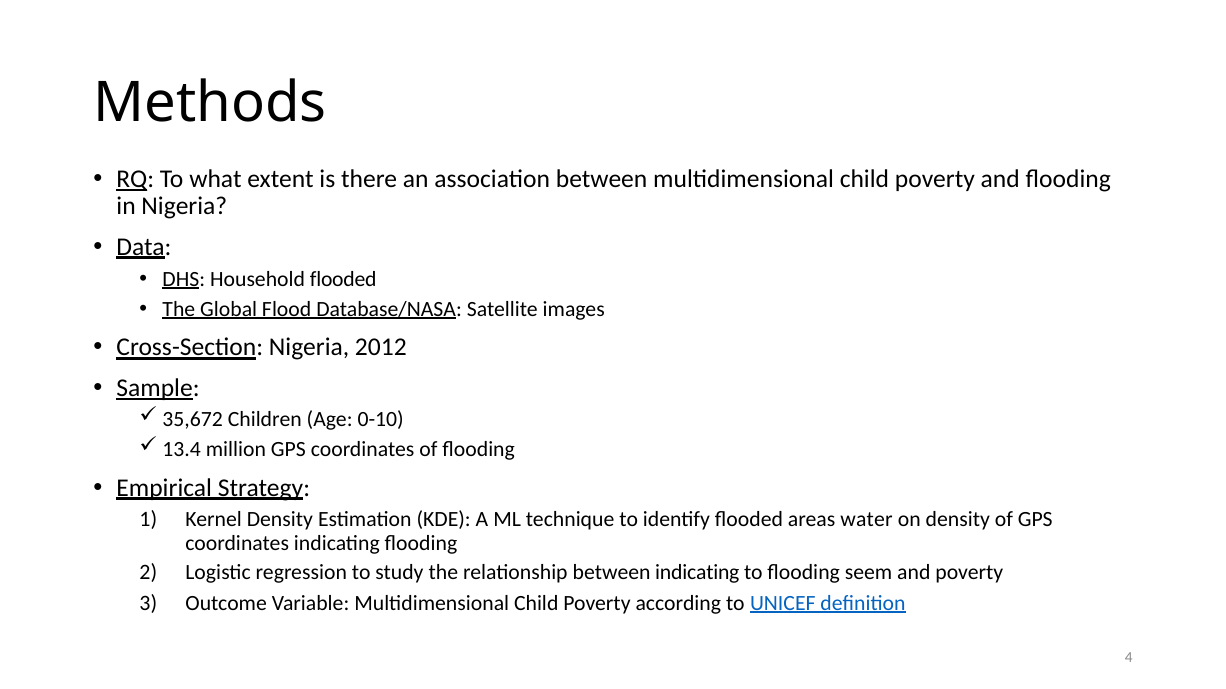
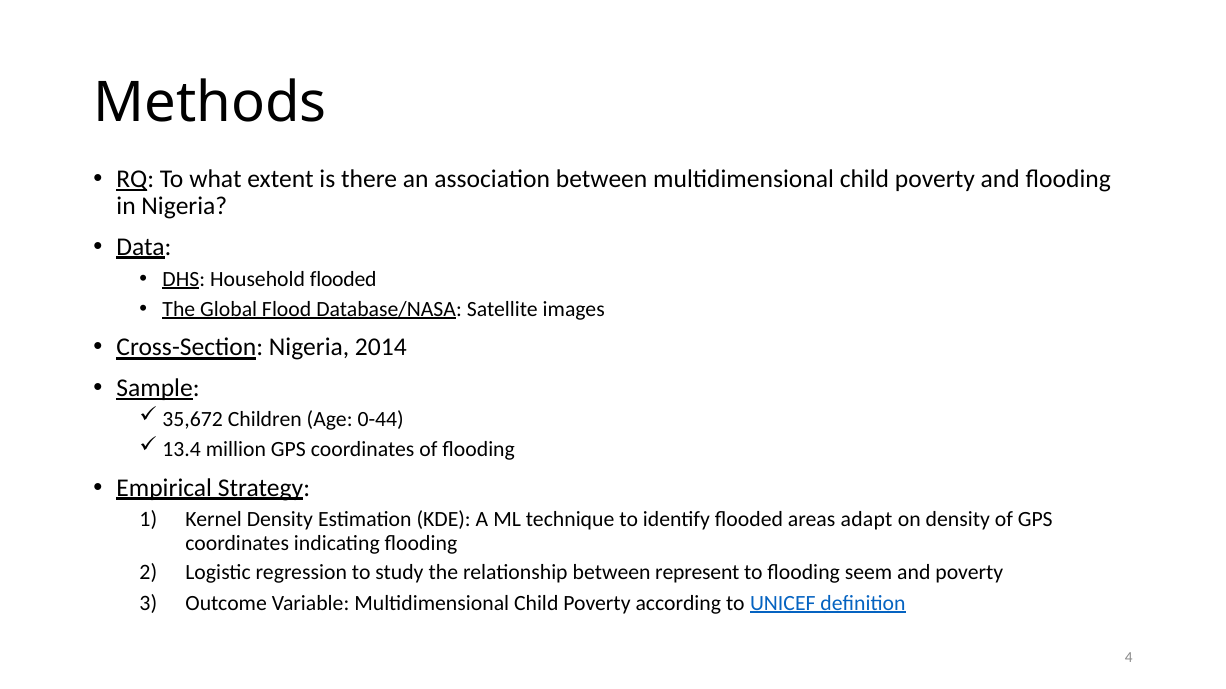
2012: 2012 -> 2014 (381, 348)
0-10: 0-10 -> 0-44 (381, 420)
water: water -> adapt (867, 520)
between indicating: indicating -> represent (697, 573)
